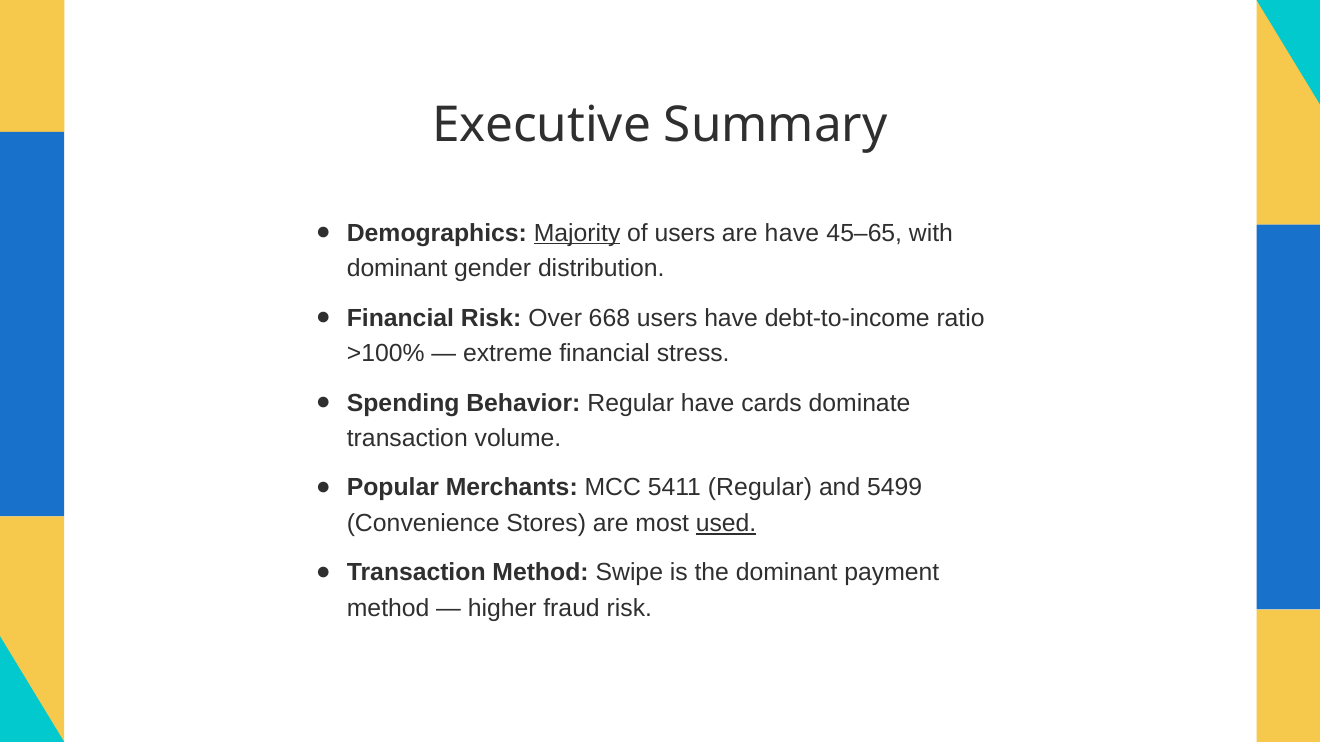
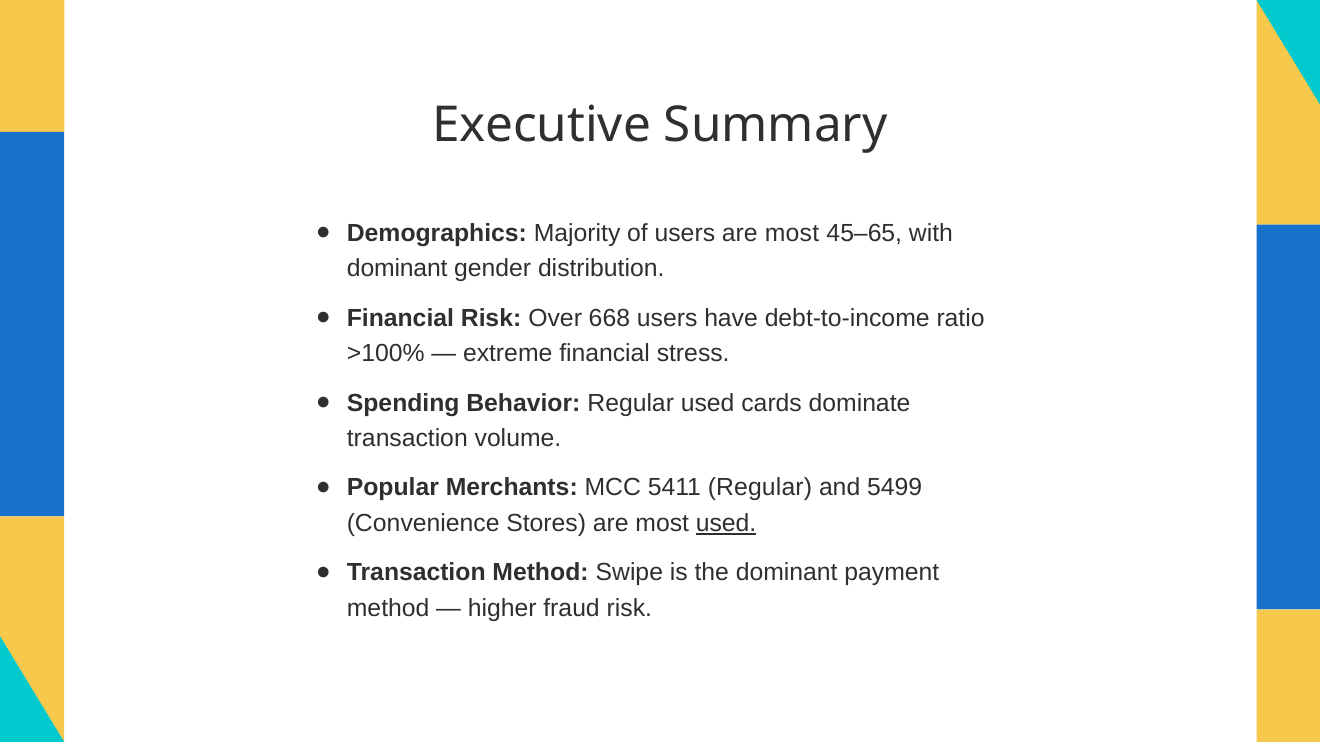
Majority underline: present -> none (577, 233)
users are have: have -> most (792, 233)
Regular have: have -> used (708, 403)
